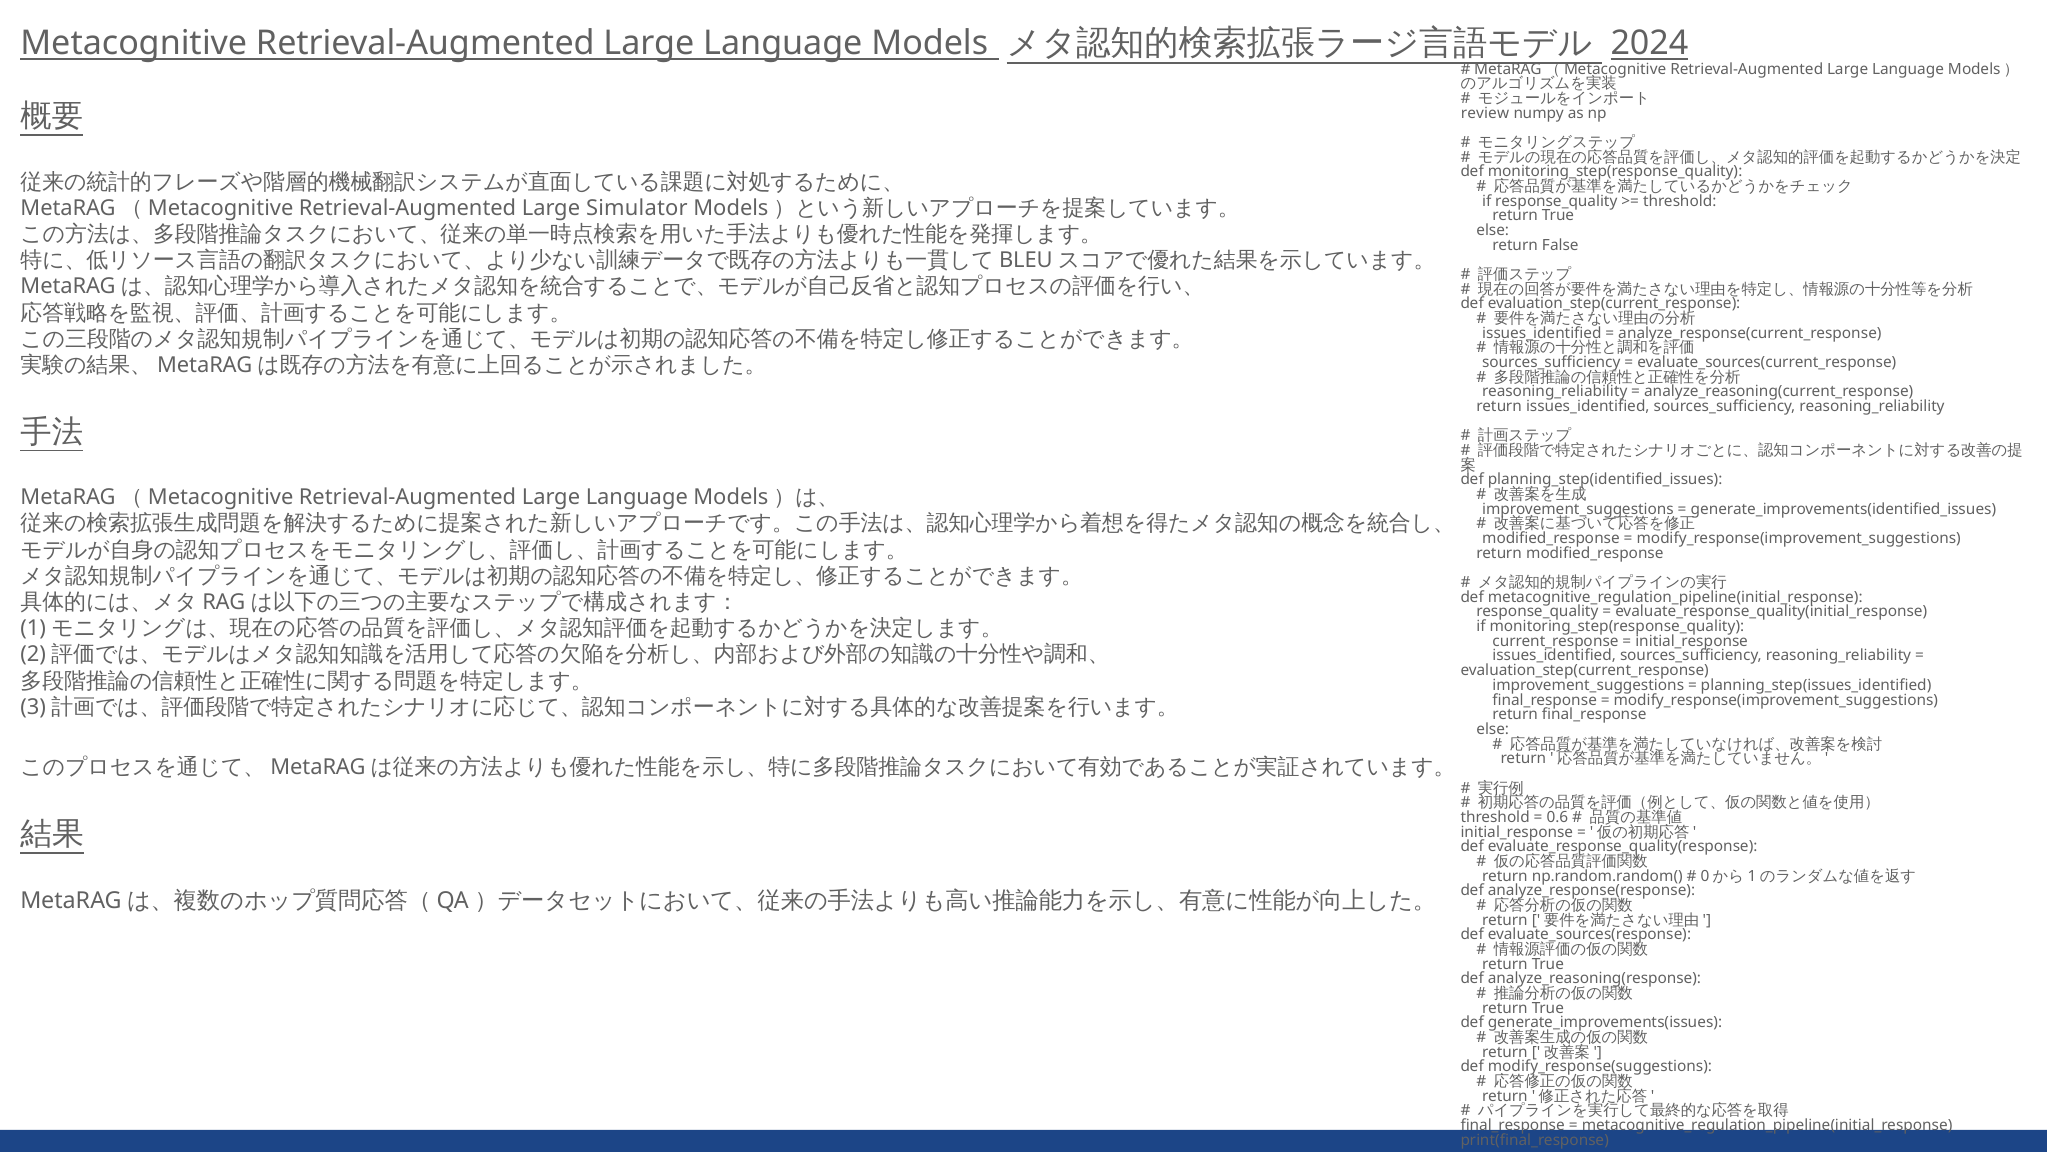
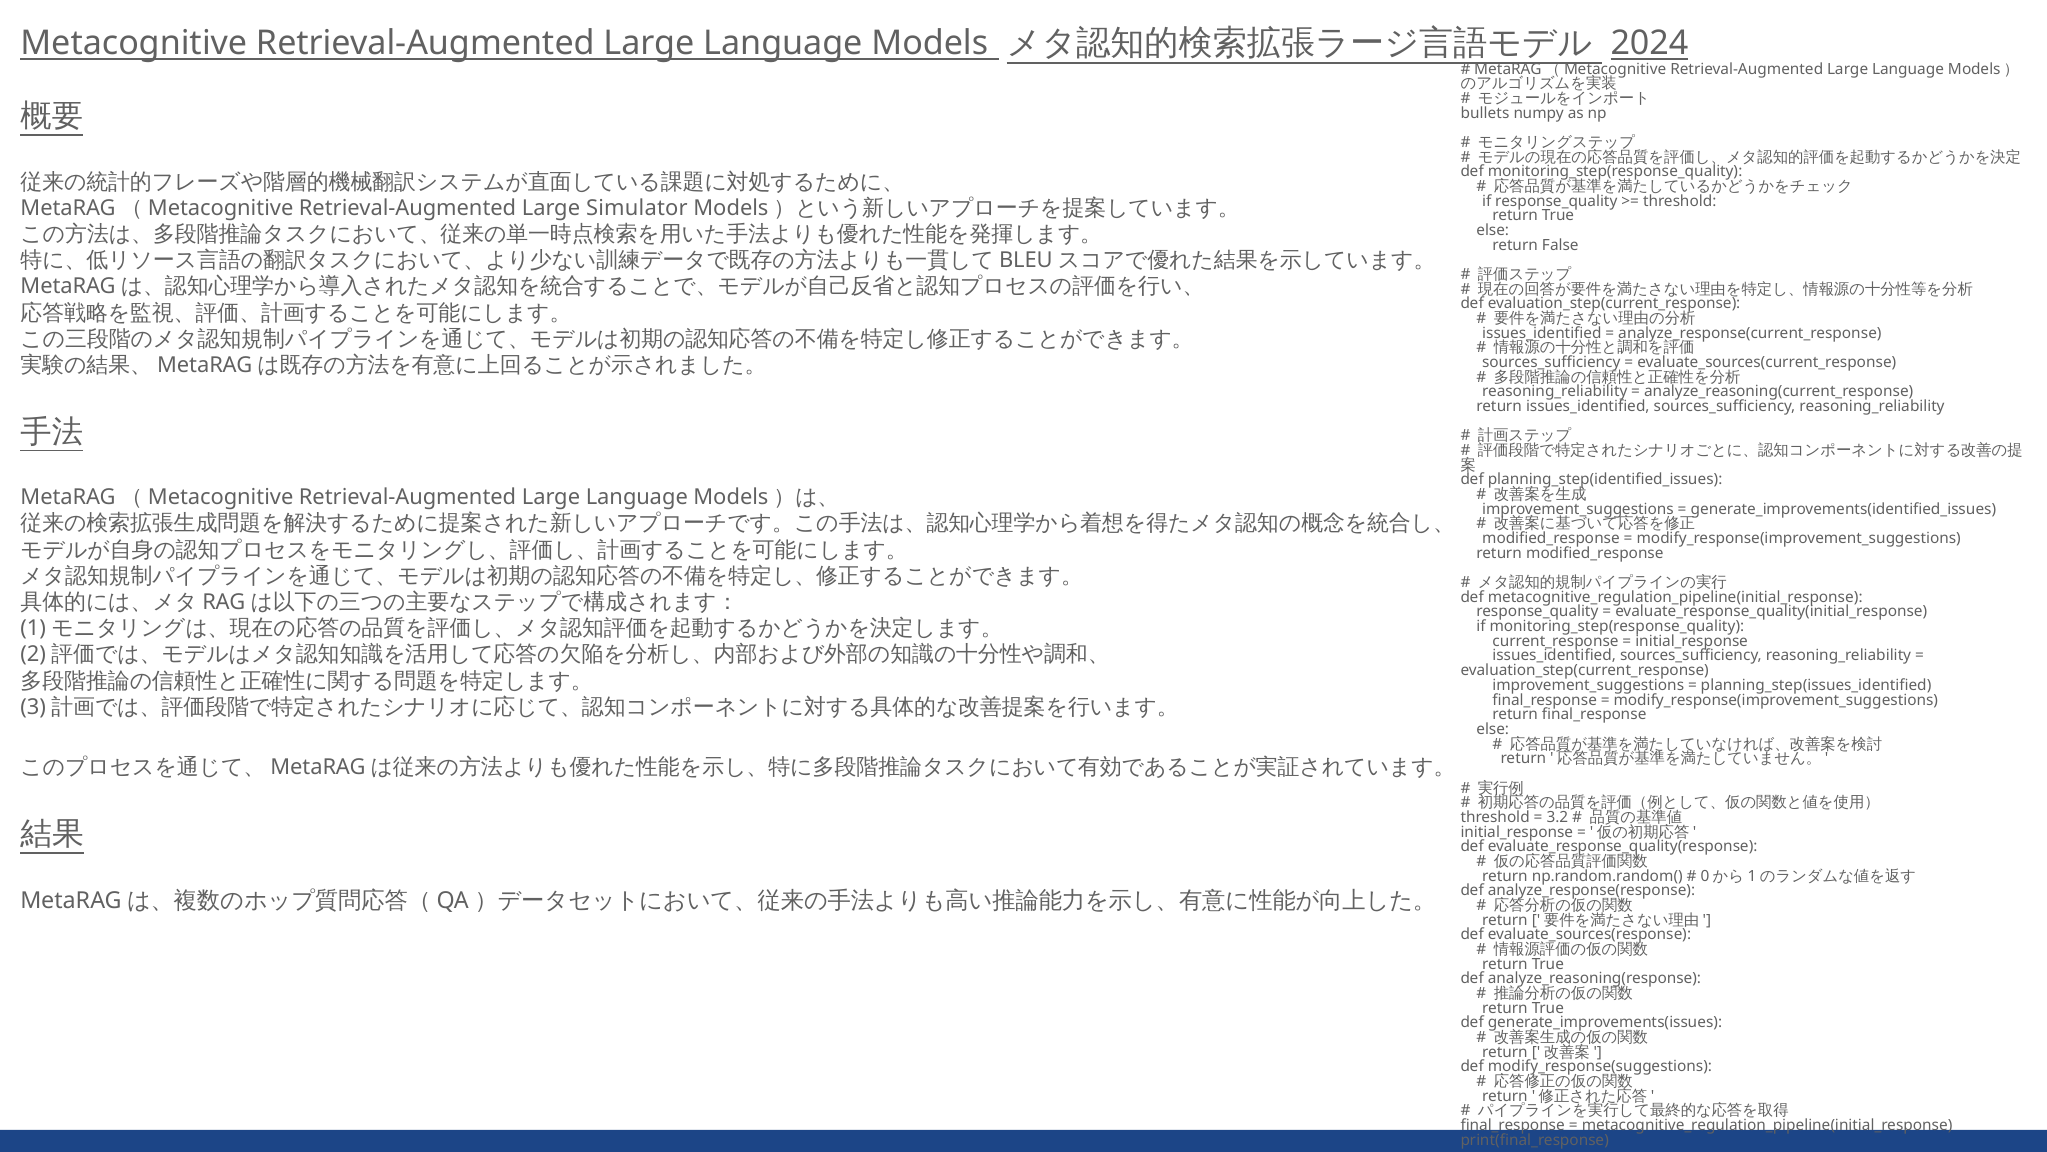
review: review -> bullets (1485, 113)
0.6: 0.6 -> 3.2 (1557, 817)
